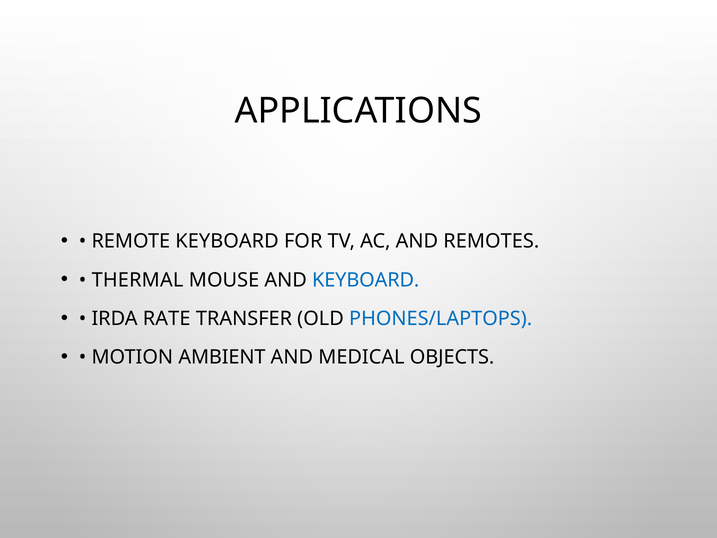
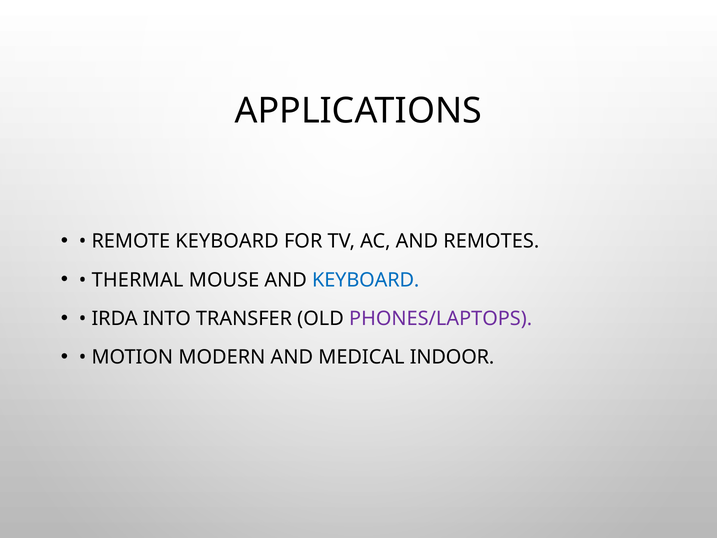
RATE: RATE -> INTO (167, 318)
PHONES/LAPTOPS colour: blue -> purple (441, 318)
AMBIENT: AMBIENT -> MODERN (222, 357)
OBJECTS: OBJECTS -> INDOOR (452, 357)
